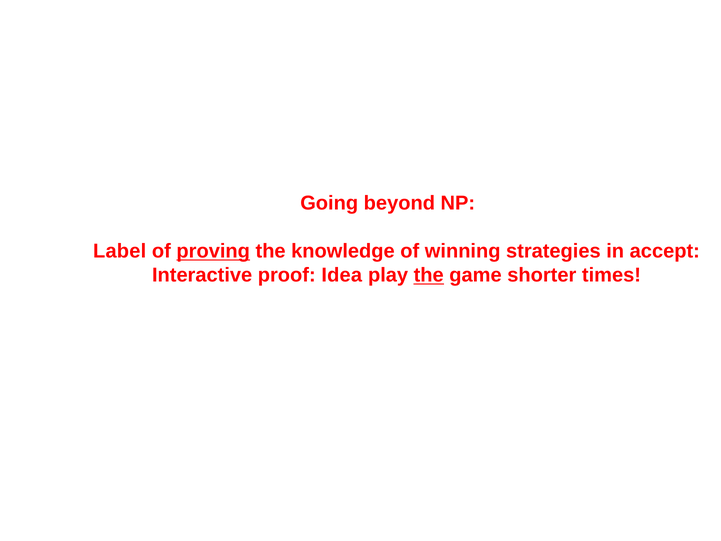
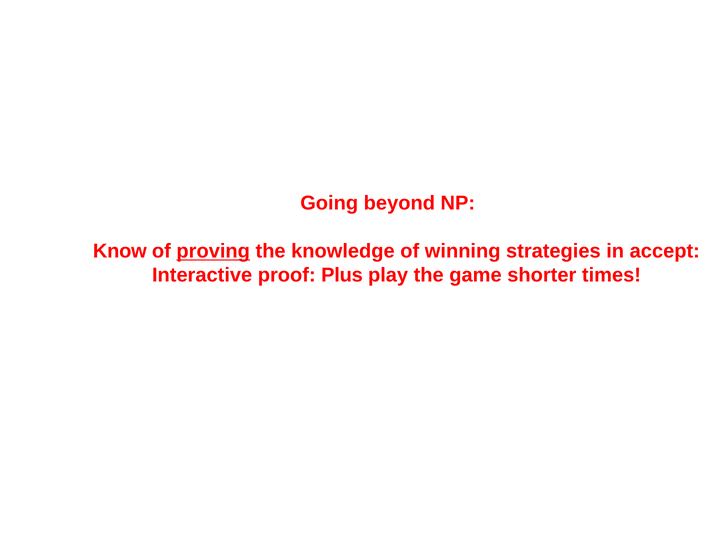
Label: Label -> Know (120, 251)
Idea: Idea -> Plus (342, 275)
the underline: present -> none (429, 275)
